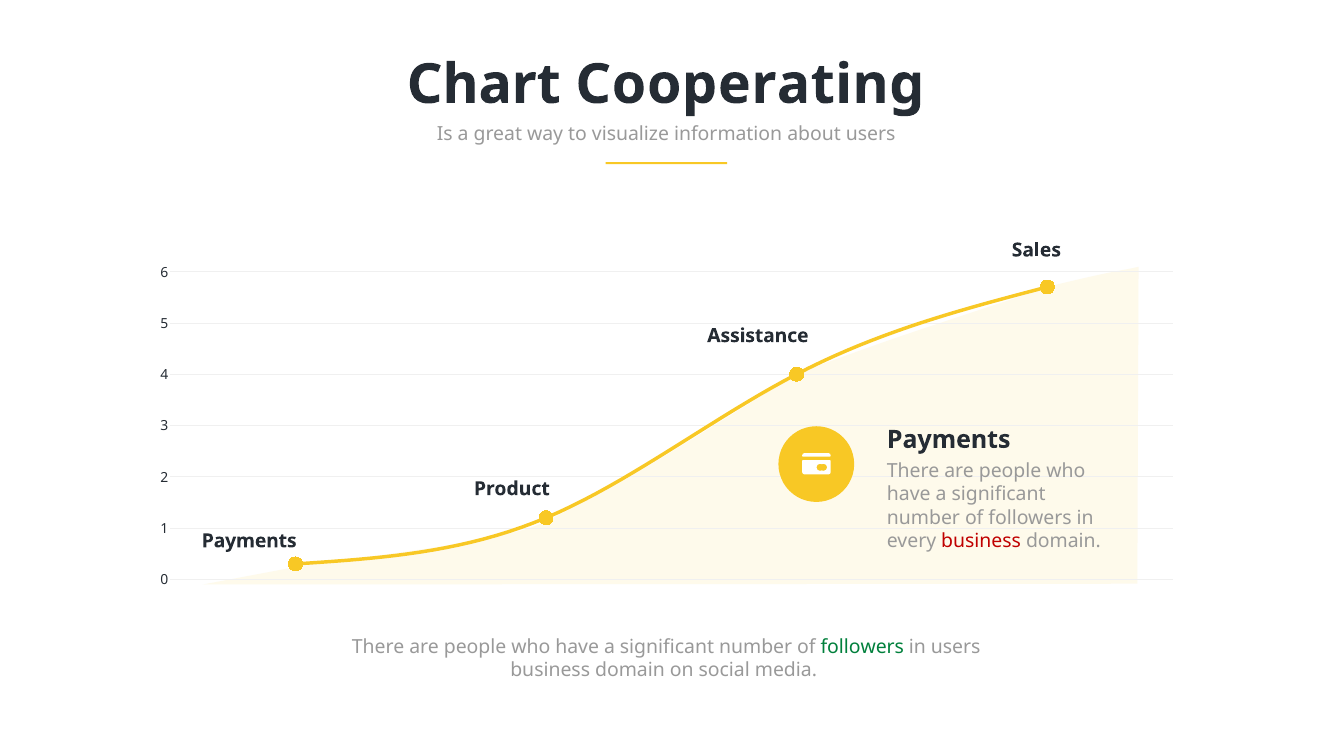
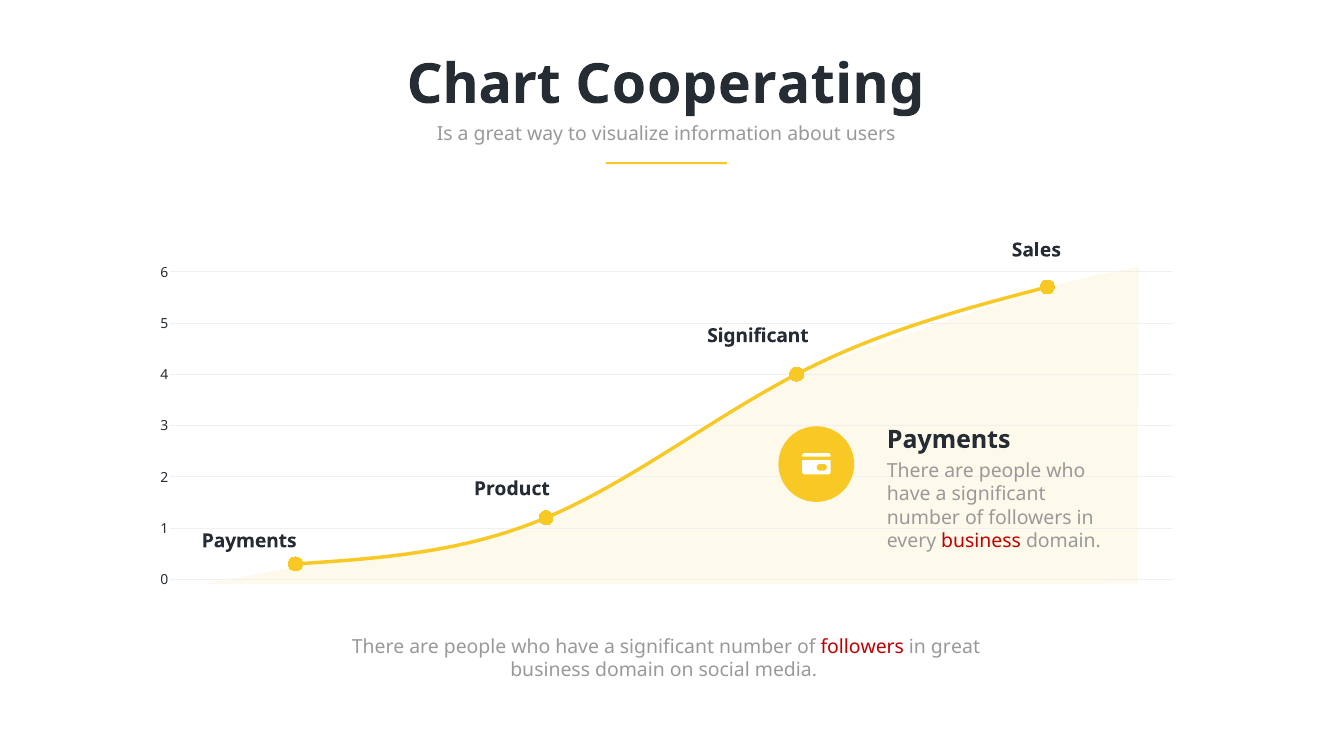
Assistance: Assistance -> Significant (758, 336)
followers colour: green -> red (862, 647)
in users: users -> great (956, 647)
